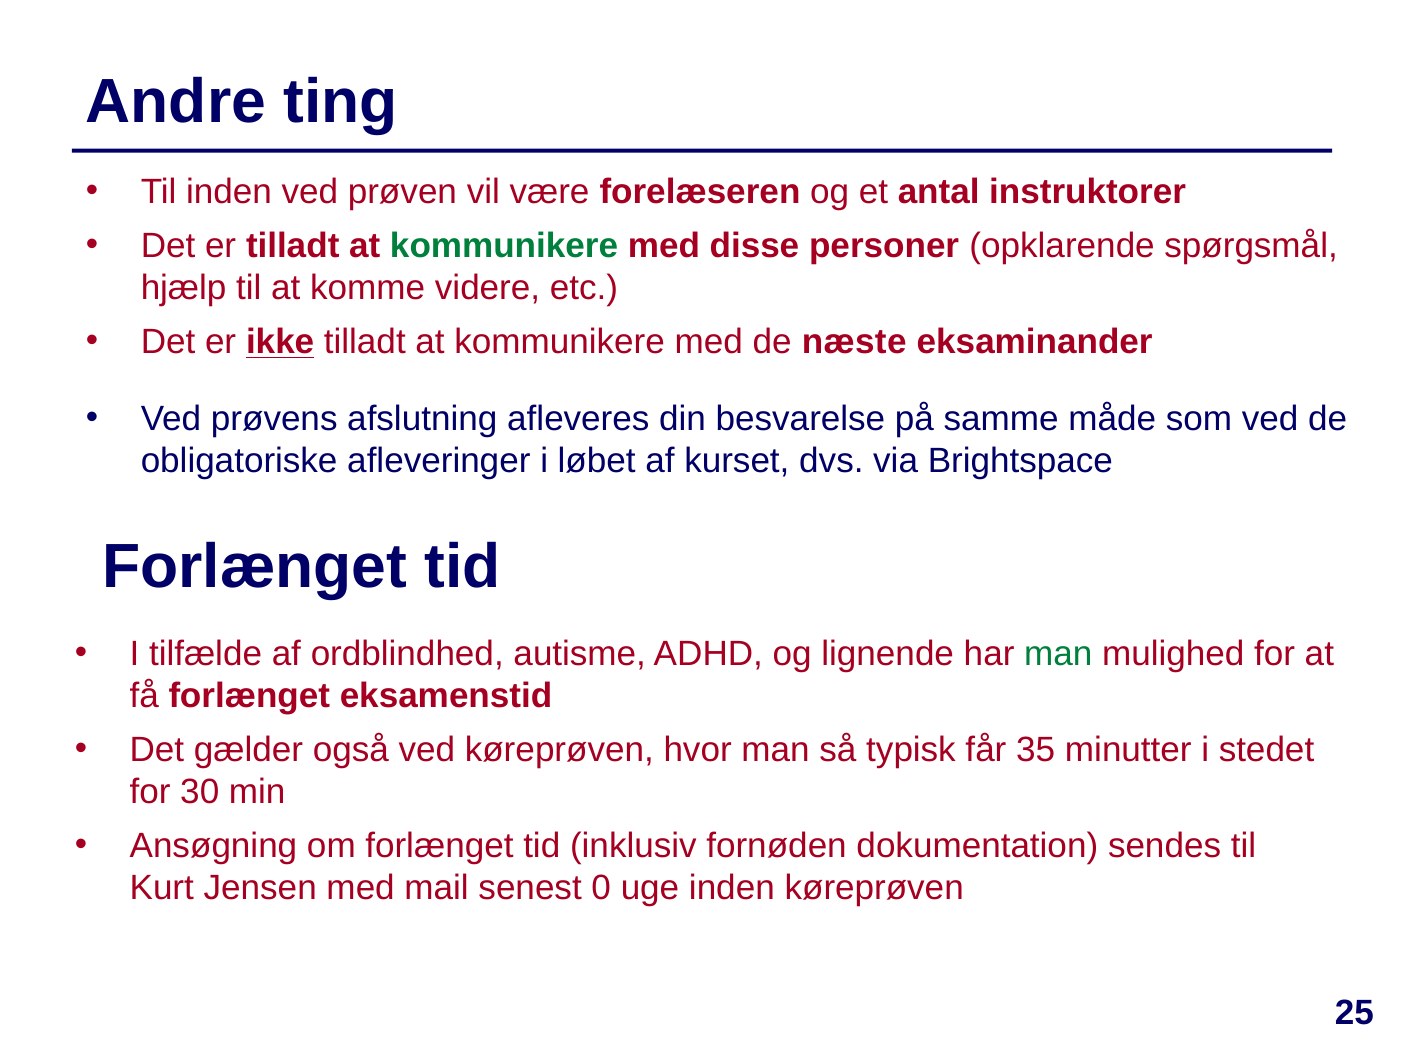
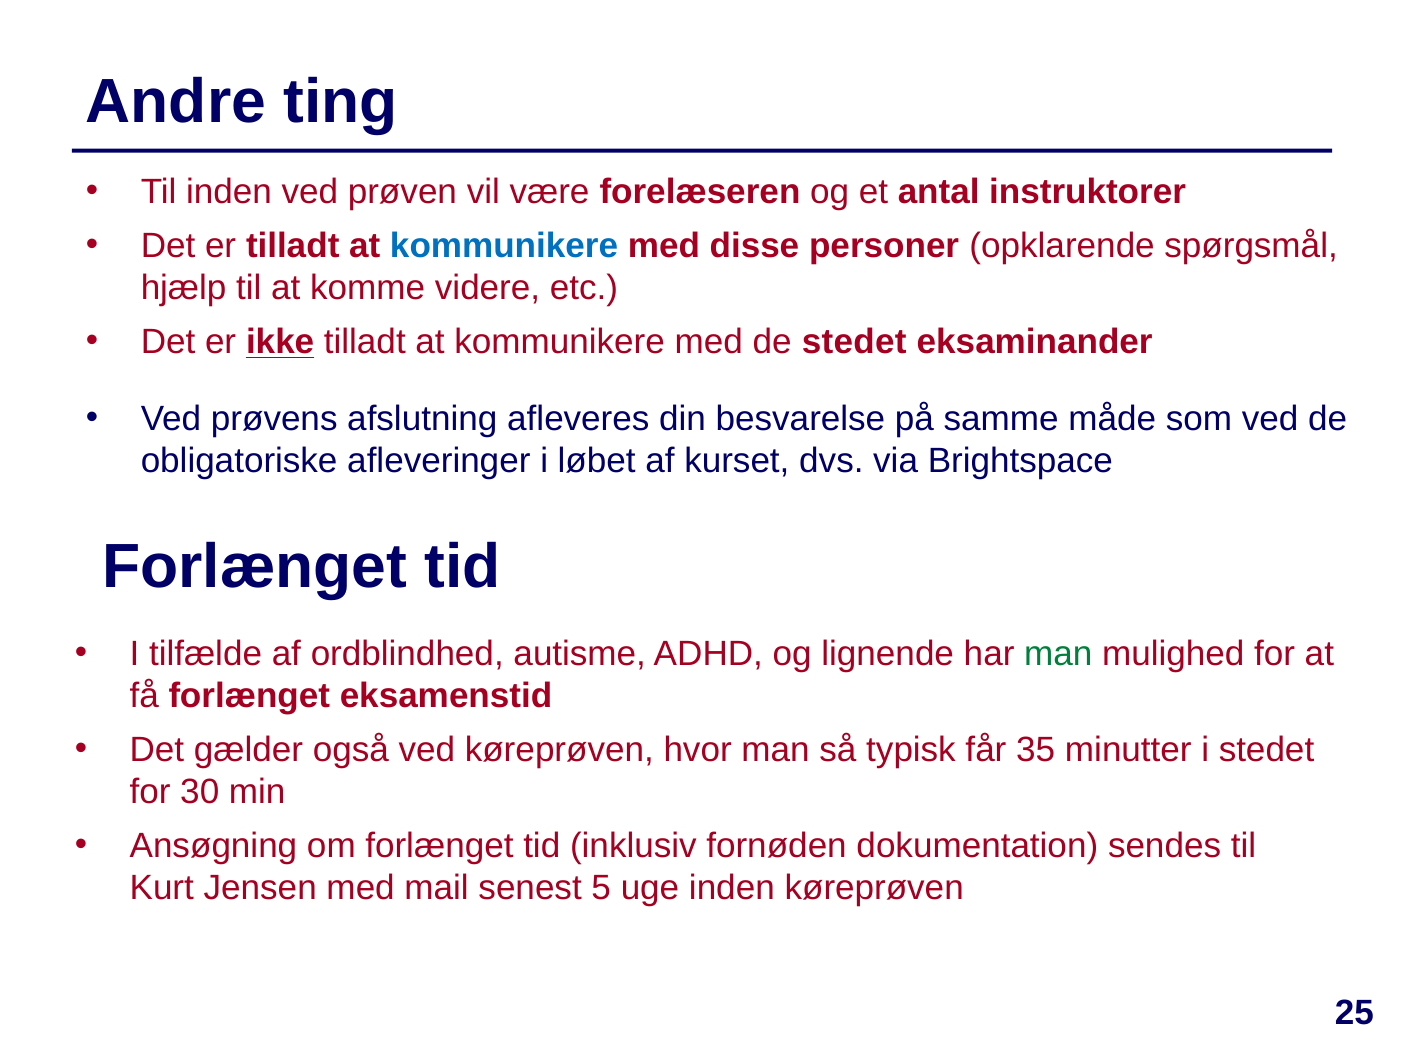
kommunikere colour: green -> blue (504, 246)
de næste: næste -> stedet (854, 342)
0: 0 -> 5 (601, 888)
